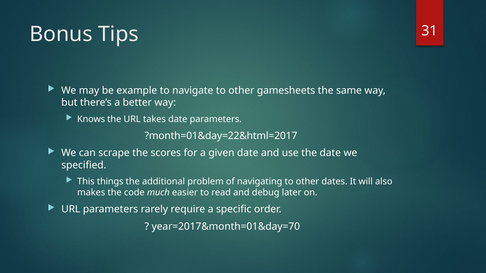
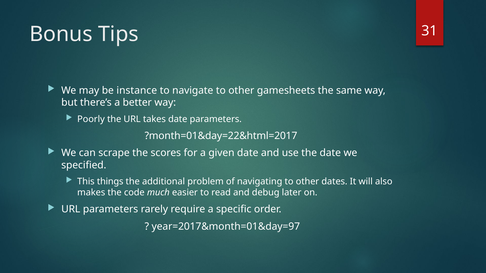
example: example -> instance (137, 90)
Knows: Knows -> Poorly (91, 119)
year=2017&month=01&day=70: year=2017&month=01&day=70 -> year=2017&month=01&day=97 (226, 227)
